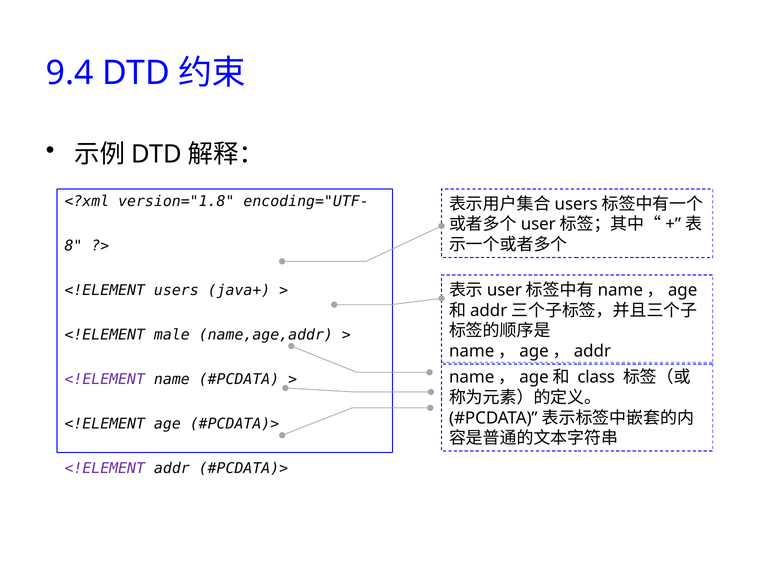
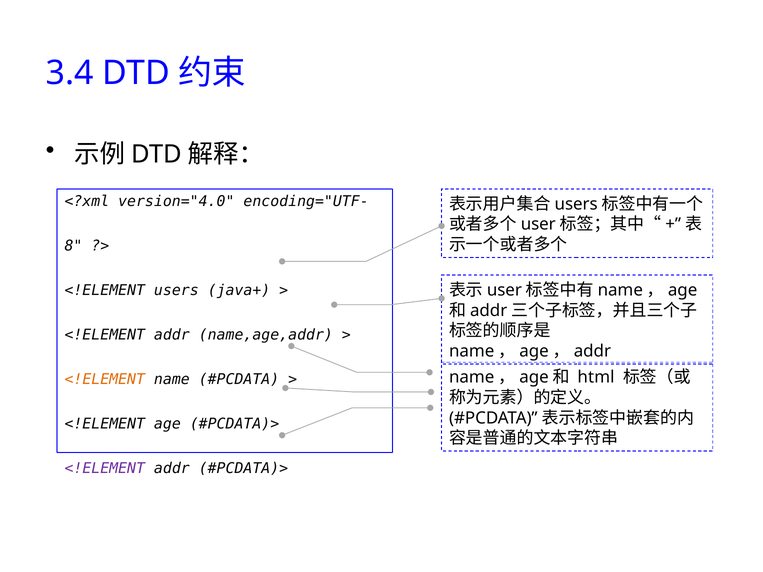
9.4: 9.4 -> 3.4 (70, 73)
version="1.8: version="1.8 -> version="4.0 (176, 202)
male: male -> addr (172, 335)
class: class -> html (596, 378)
<!ELEMENT colour: purple -> orange (105, 380)
